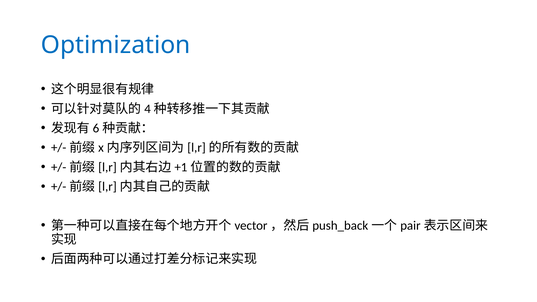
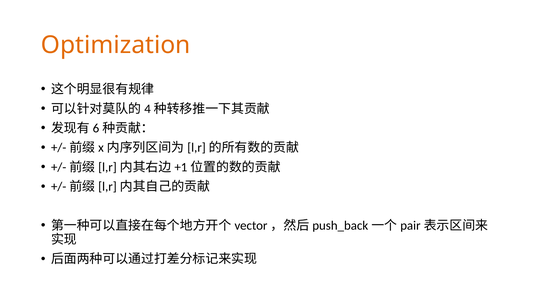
Optimization colour: blue -> orange (116, 45)
